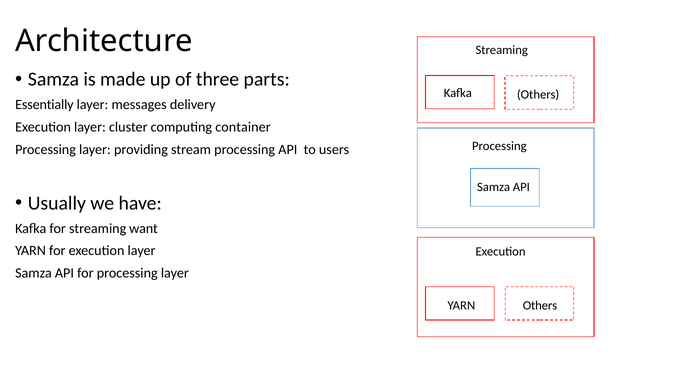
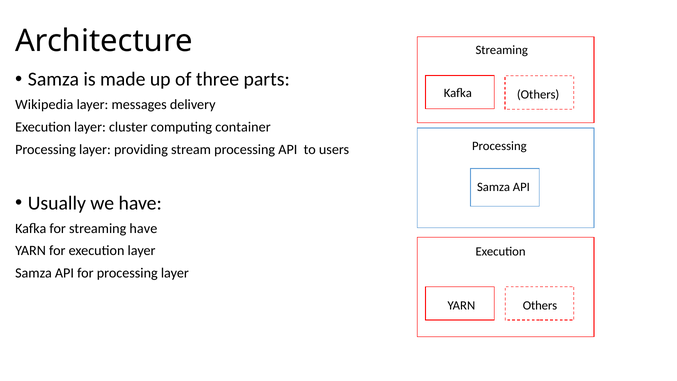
Essentially: Essentially -> Wikipedia (44, 105)
streaming want: want -> have (143, 228)
